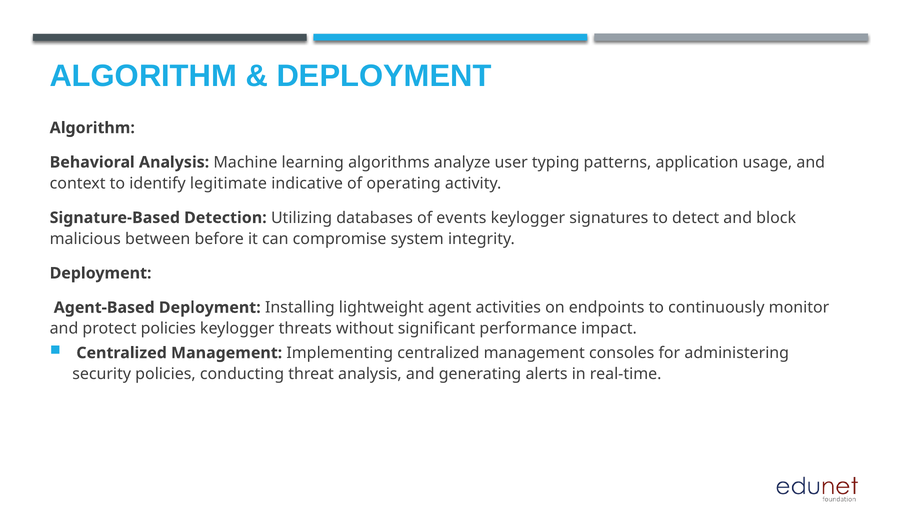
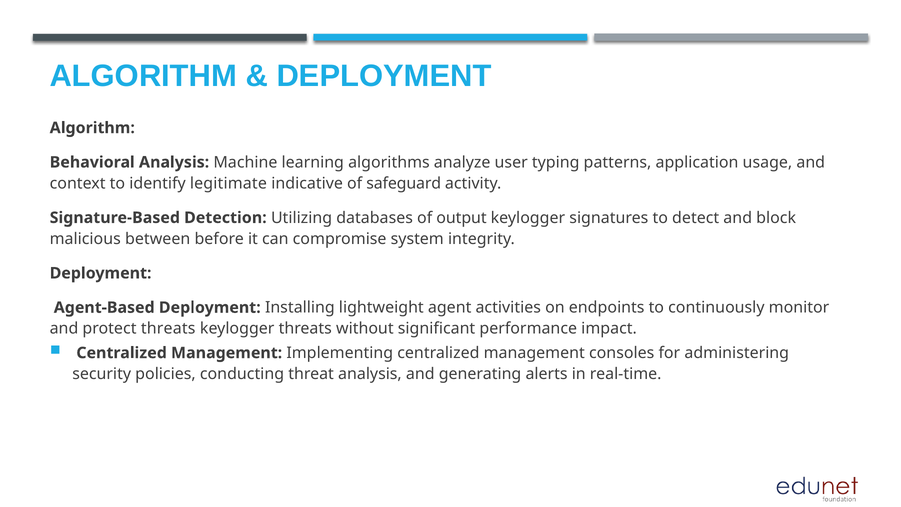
operating: operating -> safeguard (404, 183)
events: events -> output (461, 218)
protect policies: policies -> threats (168, 329)
